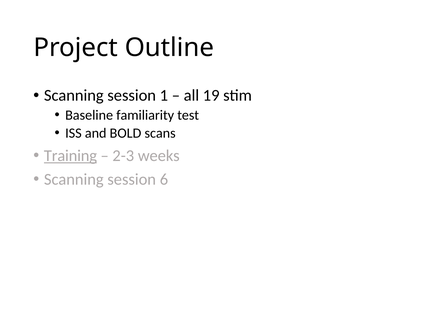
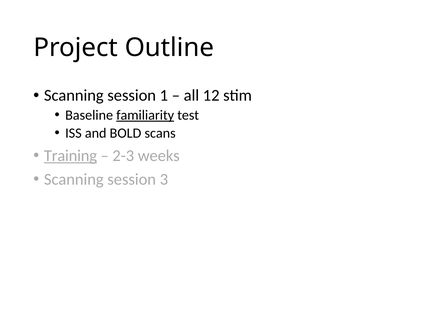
19: 19 -> 12 (211, 96)
familiarity underline: none -> present (145, 115)
6: 6 -> 3 (164, 179)
